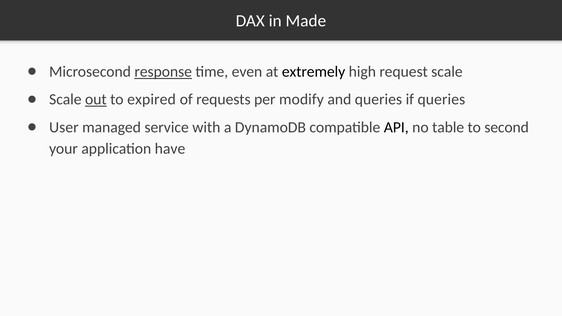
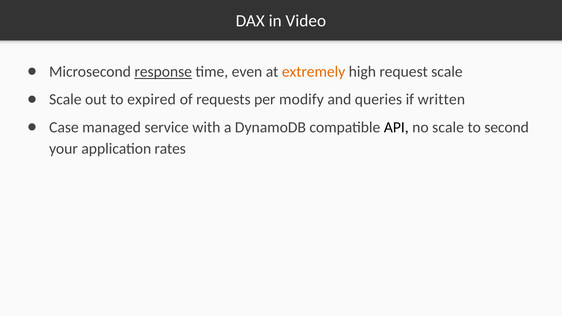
Made: Made -> Video (306, 21)
extremely colour: black -> orange (314, 72)
out underline: present -> none (96, 99)
if queries: queries -> written (441, 99)
User: User -> Case (64, 127)
no table: table -> scale (448, 127)
have: have -> rates (170, 149)
